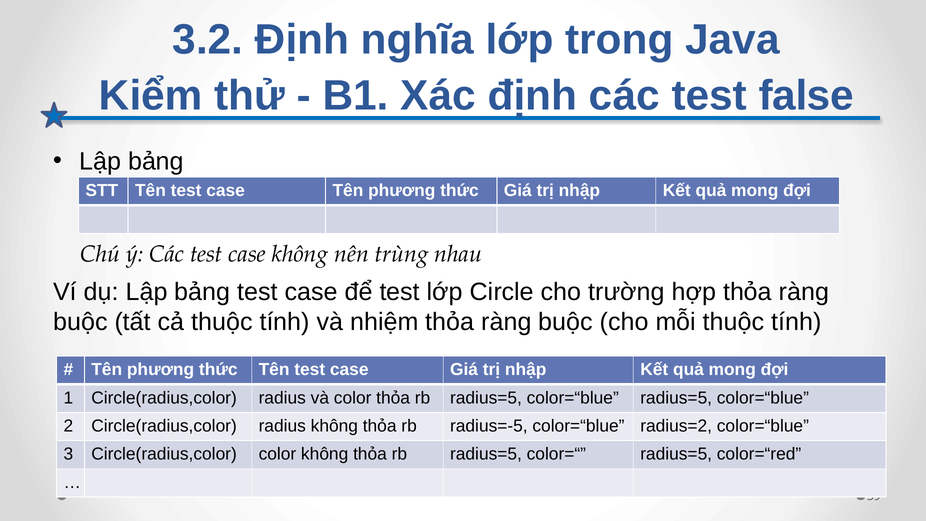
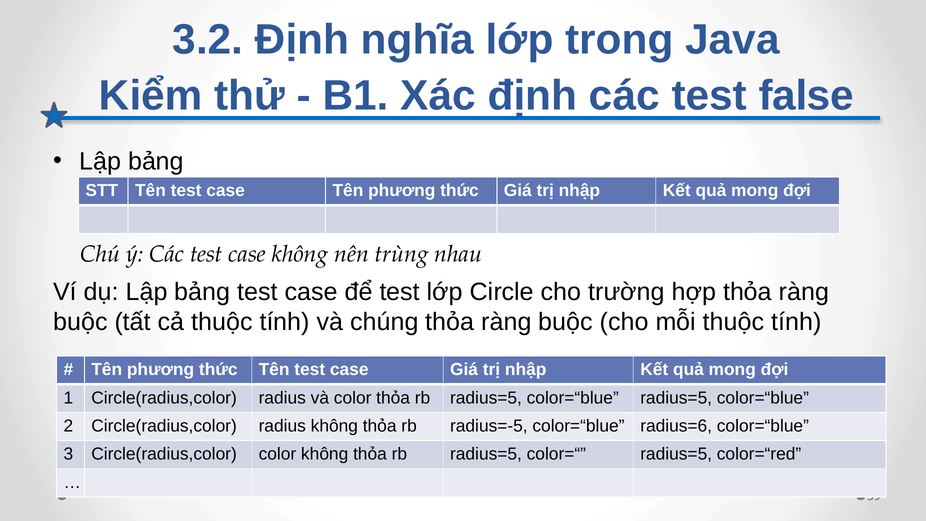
nhiệm: nhiệm -> chúng (384, 322)
radius=2: radius=2 -> radius=6 (676, 426)
